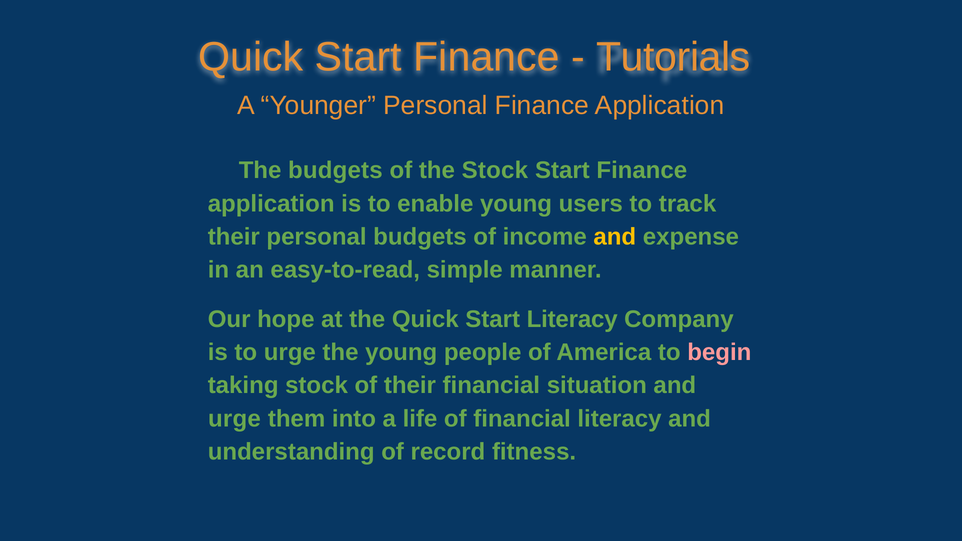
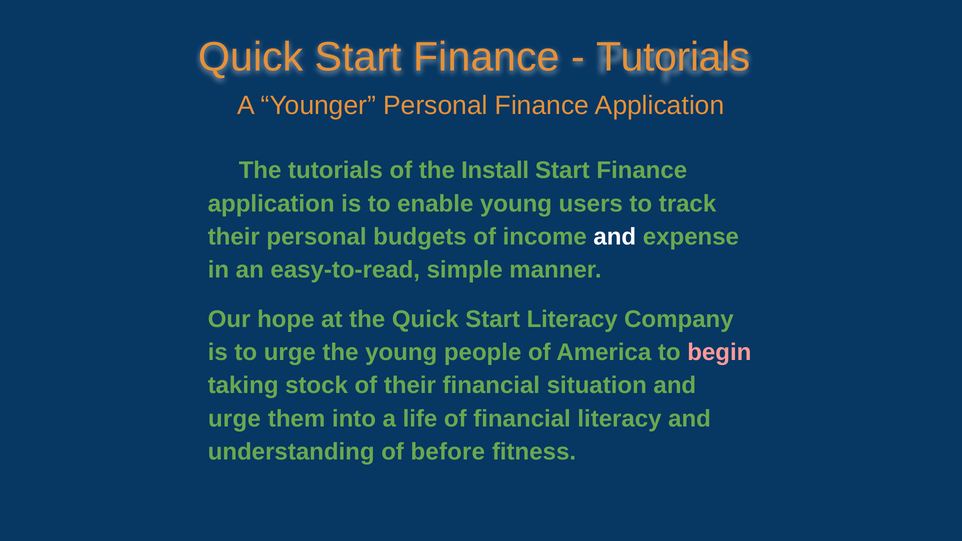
The budgets: budgets -> tutorials (335, 171)
the Stock: Stock -> Install (495, 171)
and colour: yellow -> white (615, 237)
record: record -> before (448, 452)
